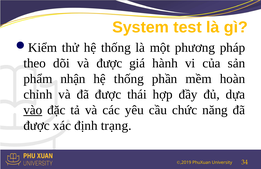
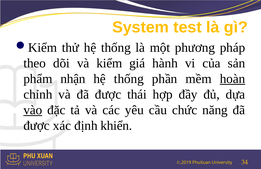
và được: được -> kiểm (109, 63)
hoàn underline: none -> present (233, 79)
trạng: trạng -> khiển (116, 126)
